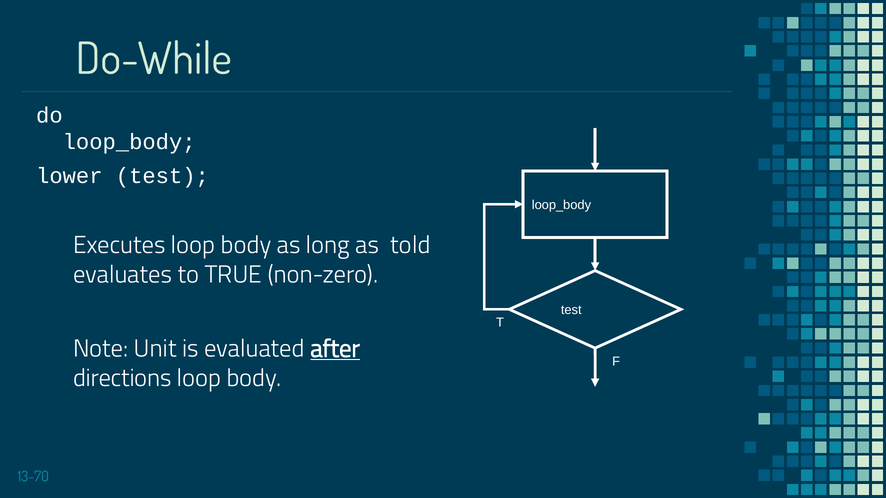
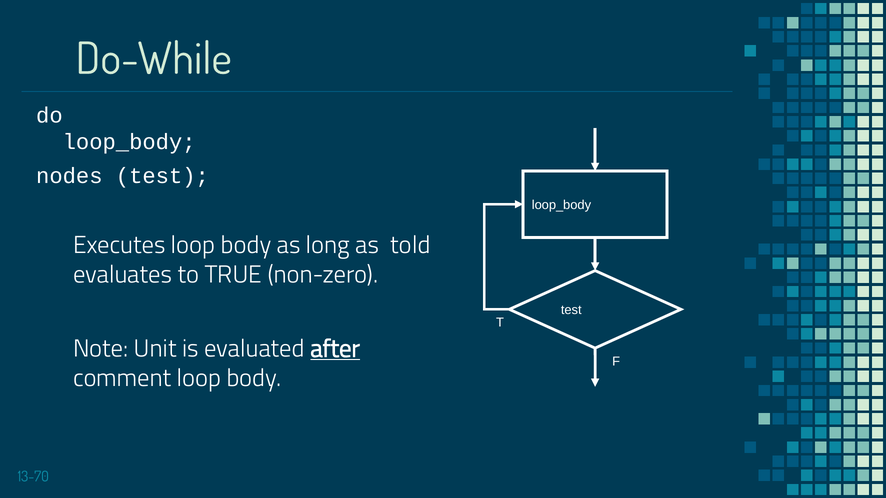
lower: lower -> nodes (69, 176)
directions: directions -> comment (122, 379)
